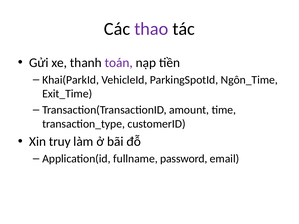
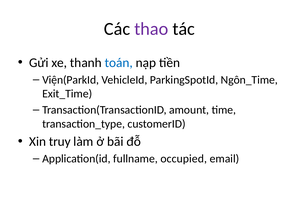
toán colour: purple -> blue (119, 63)
Khai(ParkId: Khai(ParkId -> Viện(ParkId (71, 80)
password: password -> occupied (184, 159)
